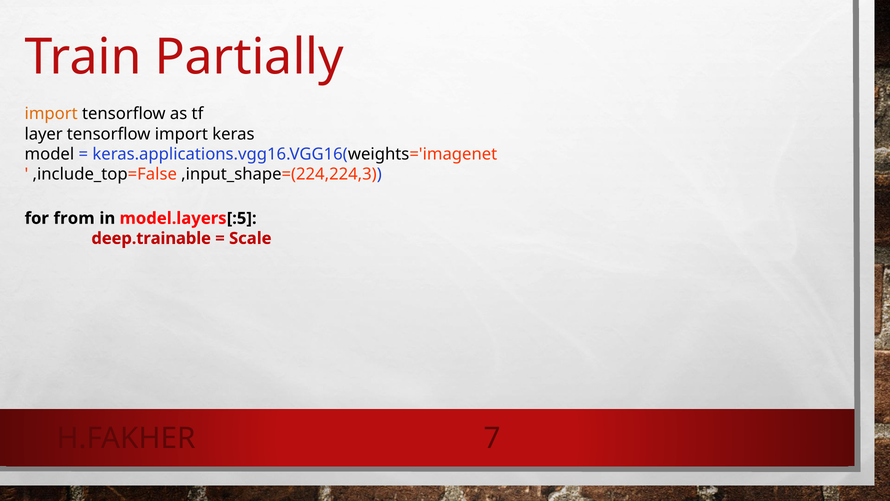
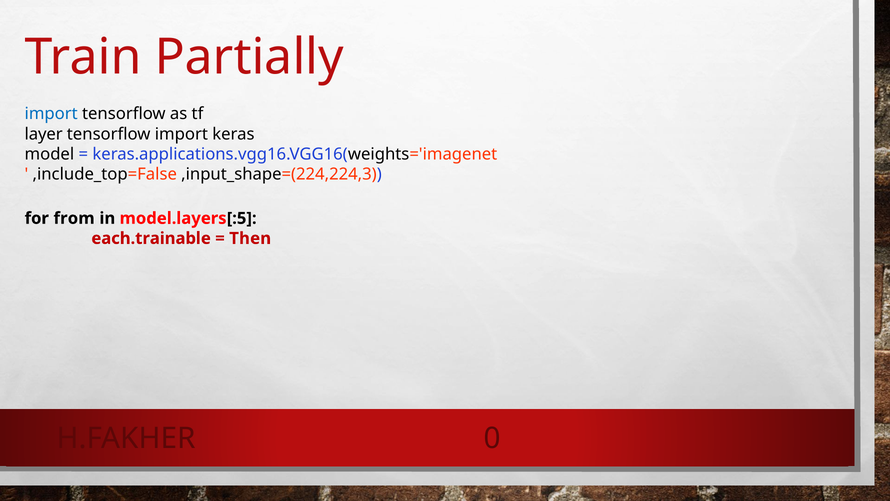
import colour: orange -> blue (51, 114)
deep.trainable: deep.trainable -> each.trainable (151, 238)
Scale: Scale -> Then (250, 238)
7: 7 -> 0 (492, 438)
